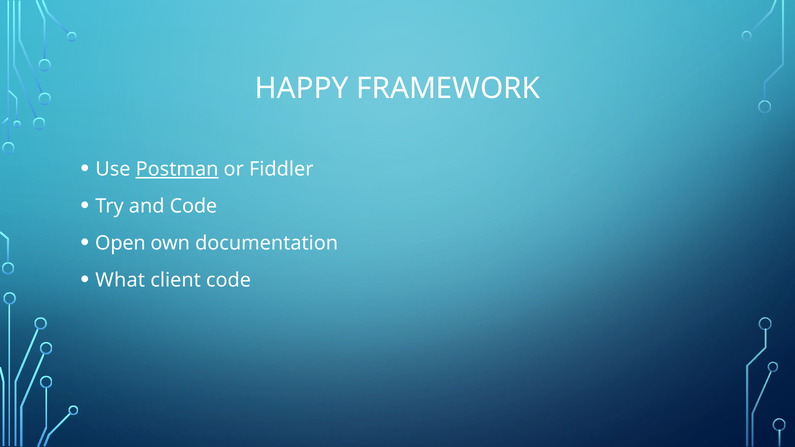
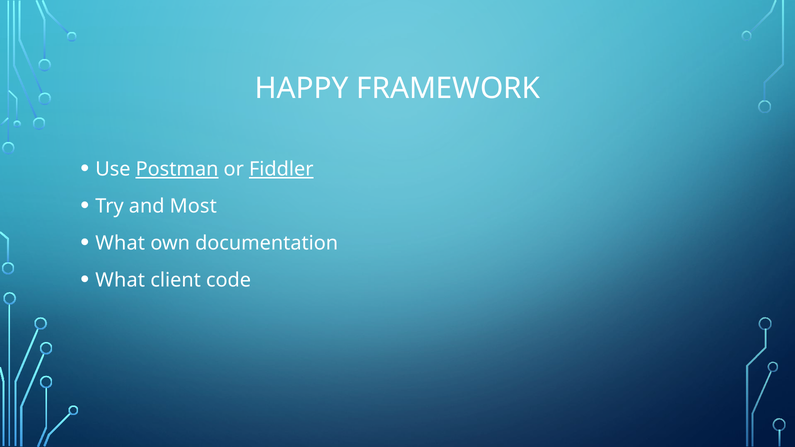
Fiddler underline: none -> present (281, 169)
and Code: Code -> Most (193, 206)
Open: Open -> What (120, 243)
